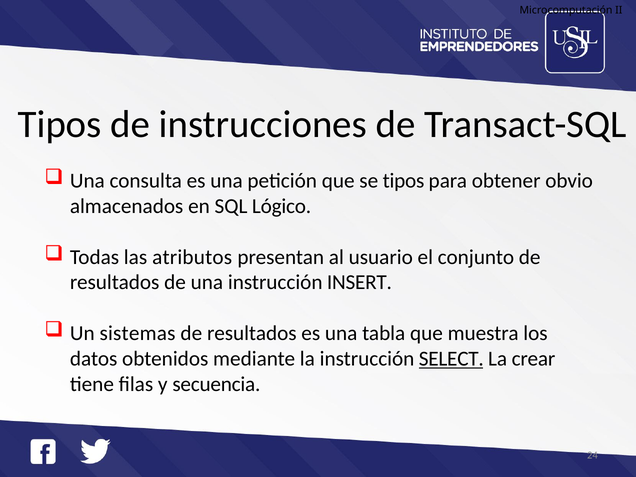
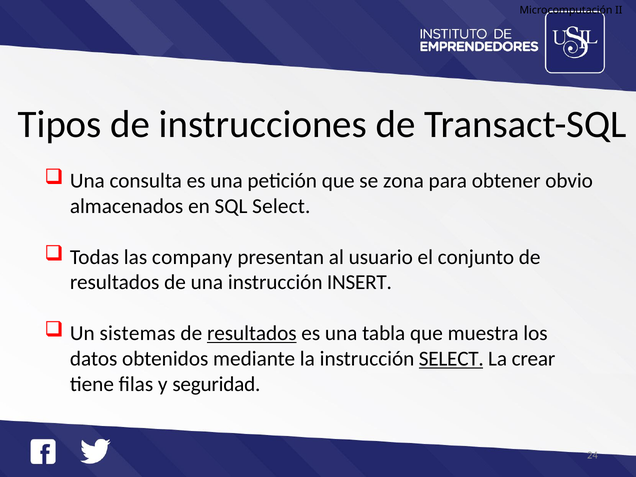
se tipos: tipos -> zona (403, 181)
SQL Lógico: Lógico -> Select (281, 206)
atributos: atributos -> company (192, 257)
resultados underline: none -> present (252, 333)
secuencia: secuencia -> seguridad (216, 384)
